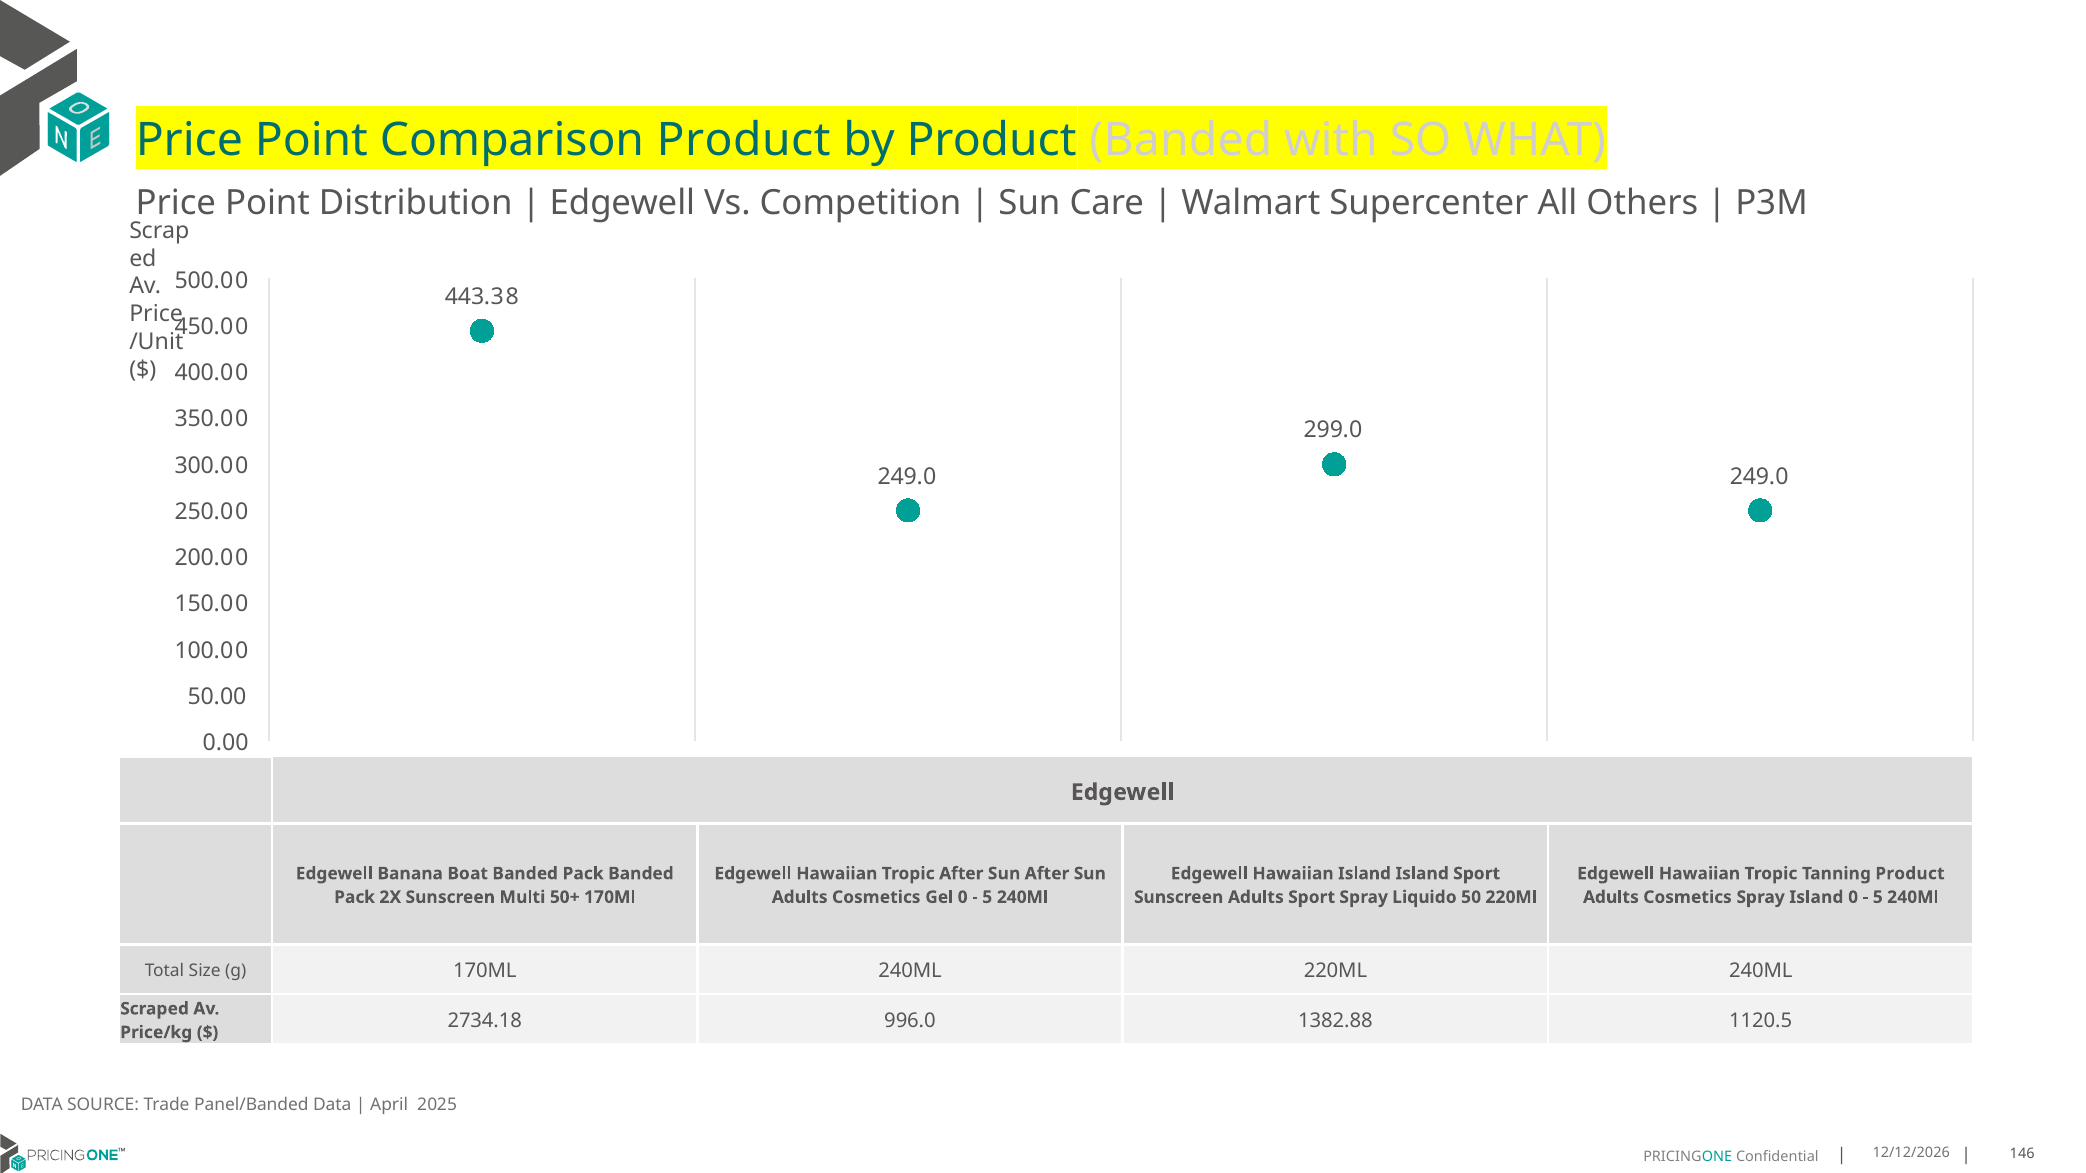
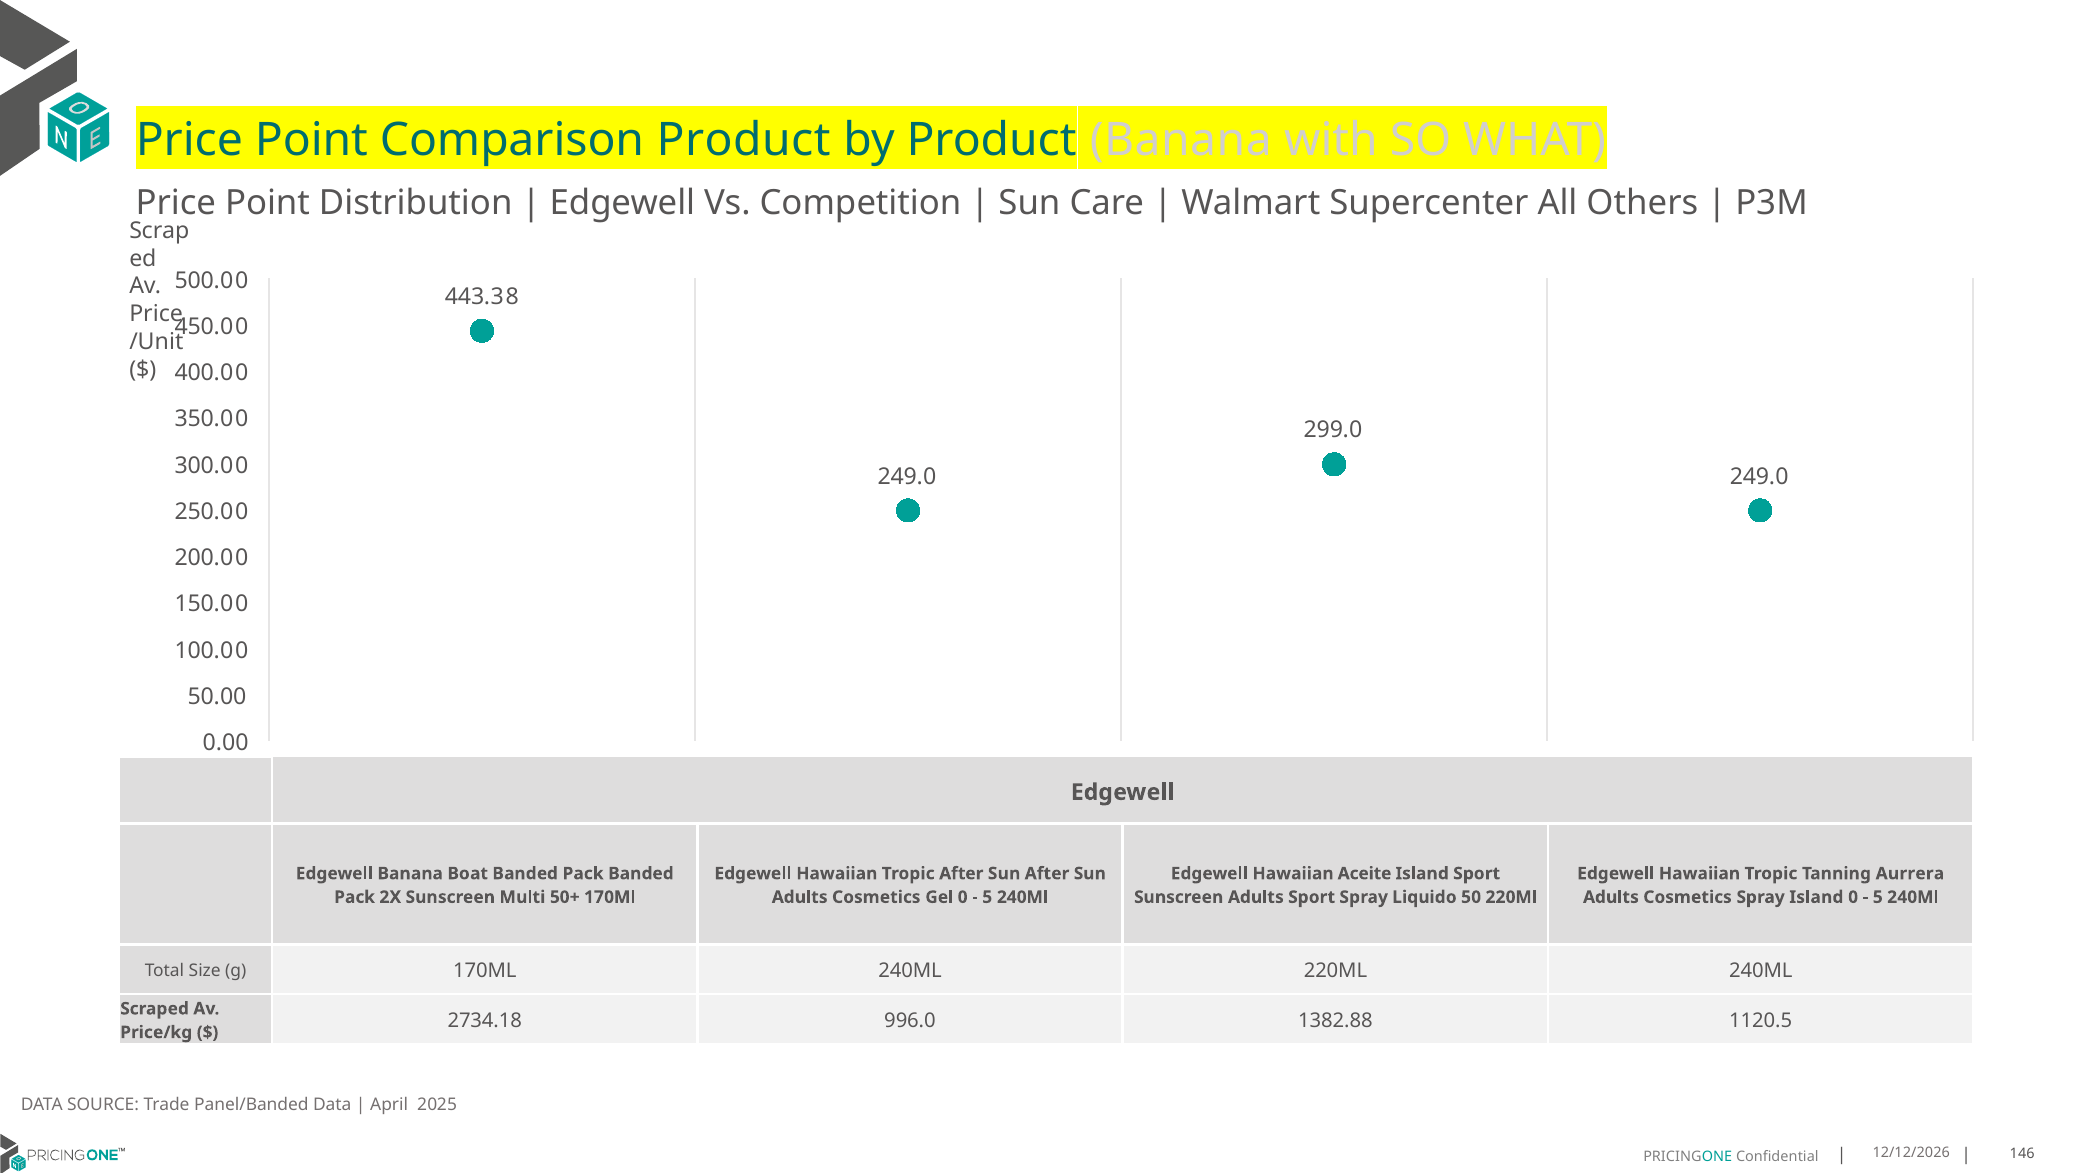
Product Banded: Banded -> Banana (1181, 140)
Hawaiian Island: Island -> Aceite (1365, 874)
Tanning Product: Product -> Aurrera (1910, 874)
